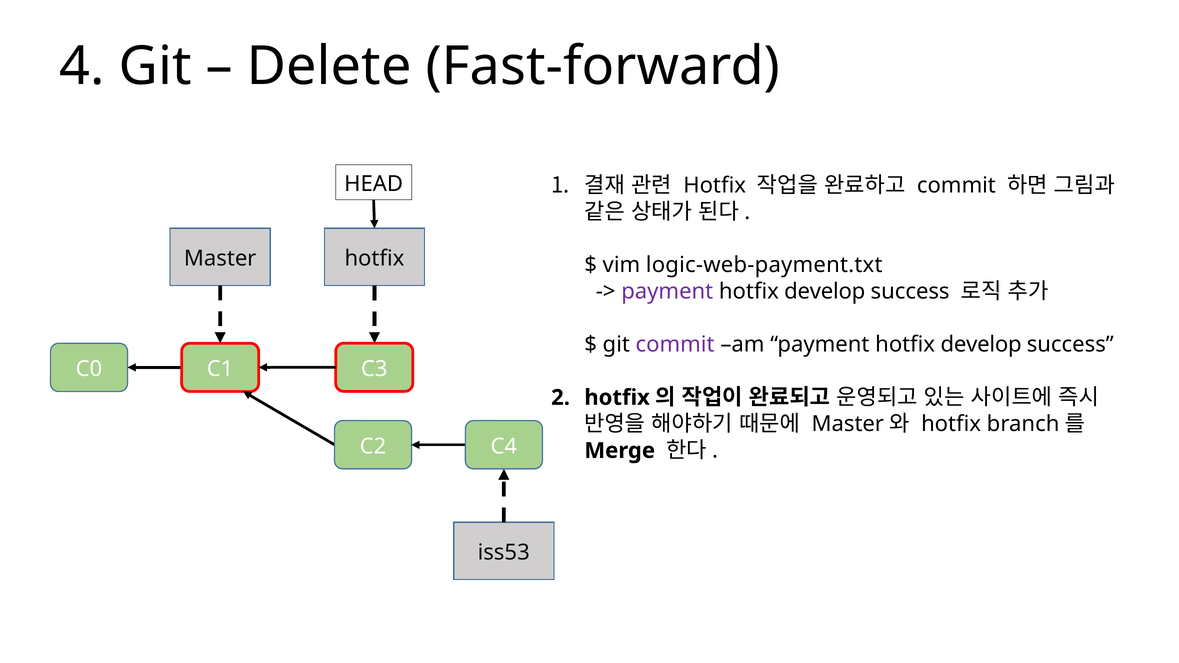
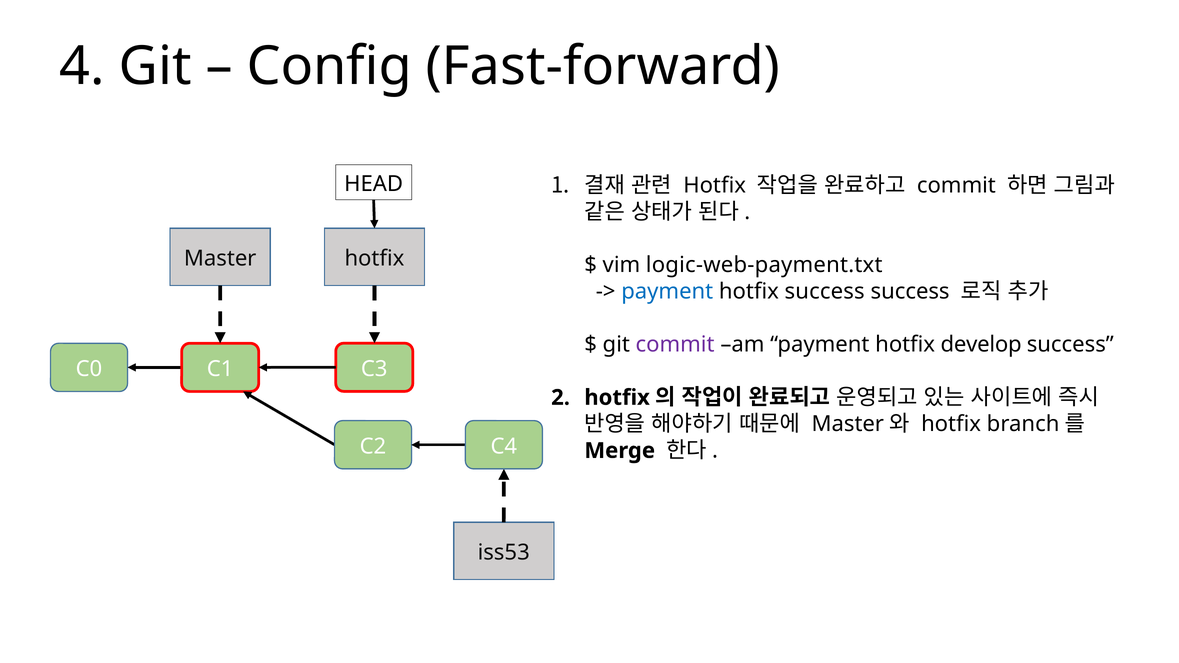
Delete: Delete -> Config (329, 67)
payment colour: purple -> blue (667, 292)
develop: develop -> success (825, 292)
